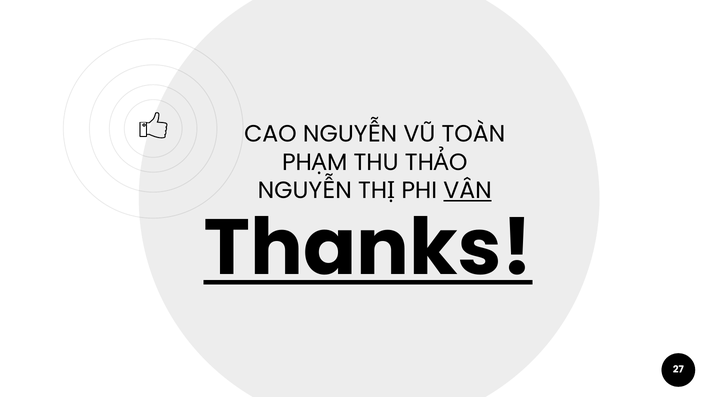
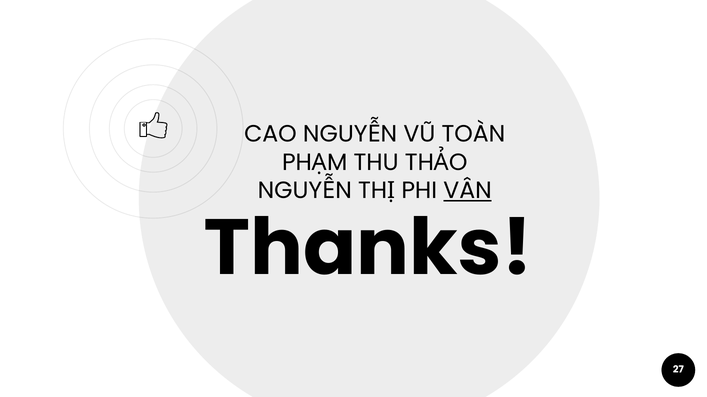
Thanks underline: present -> none (368, 249)
